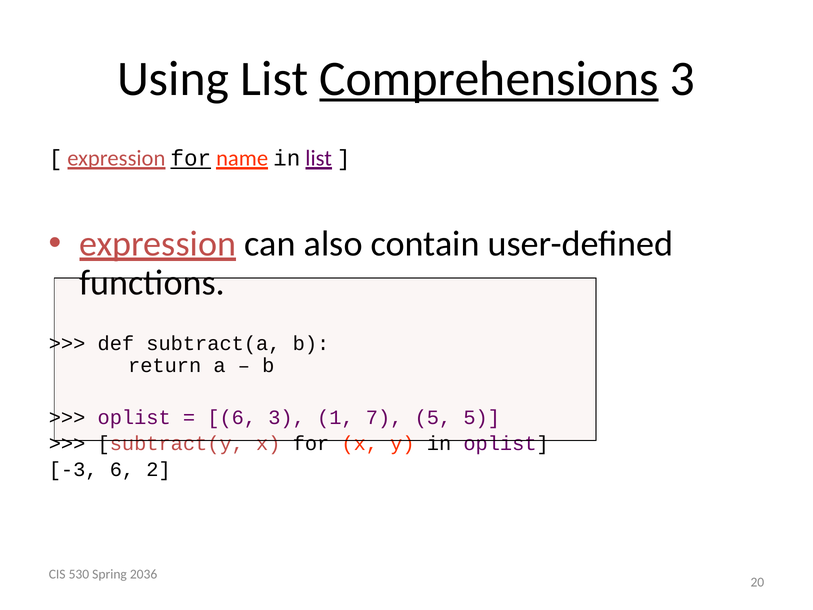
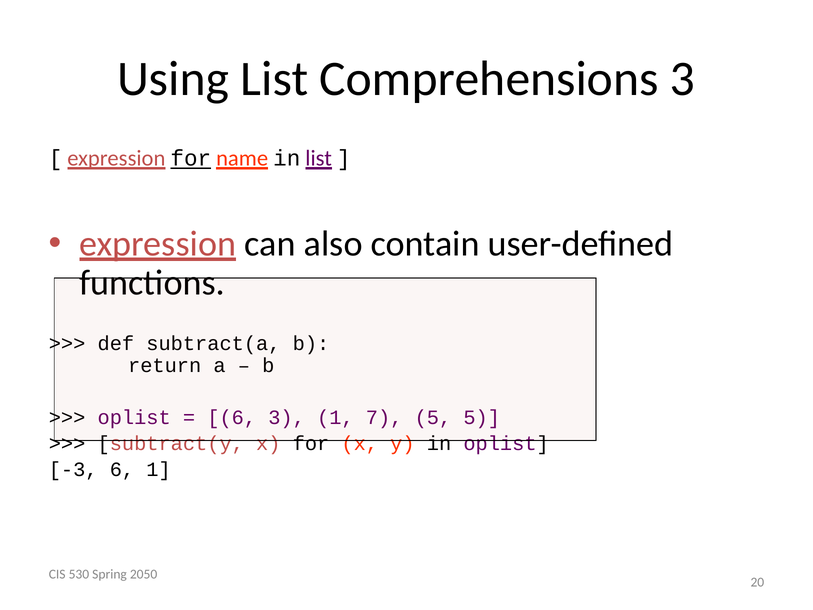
Comprehensions underline: present -> none (489, 79)
6 2: 2 -> 1 (159, 469)
2036: 2036 -> 2050 (144, 574)
